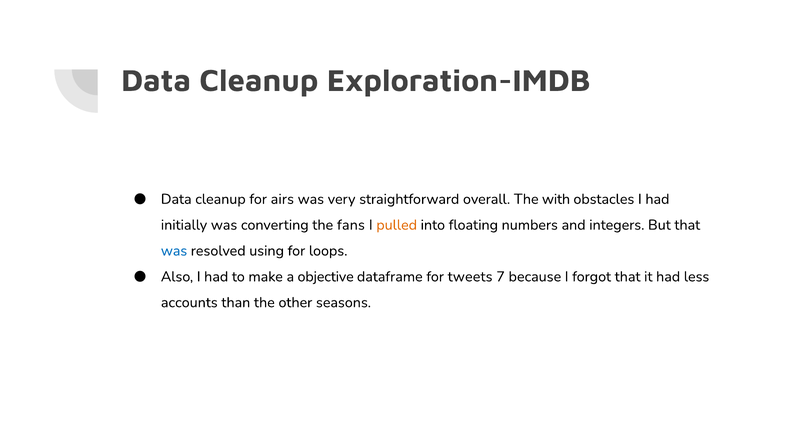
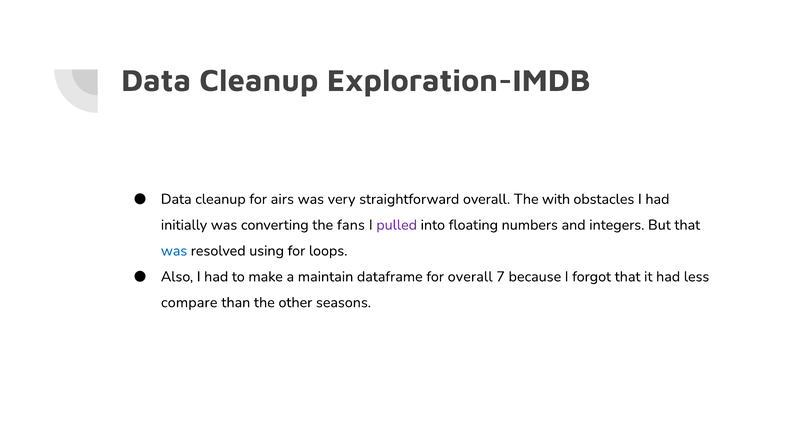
pulled colour: orange -> purple (397, 225)
objective: objective -> maintain (326, 276)
for tweets: tweets -> overall (470, 276)
accounts: accounts -> compare (189, 302)
